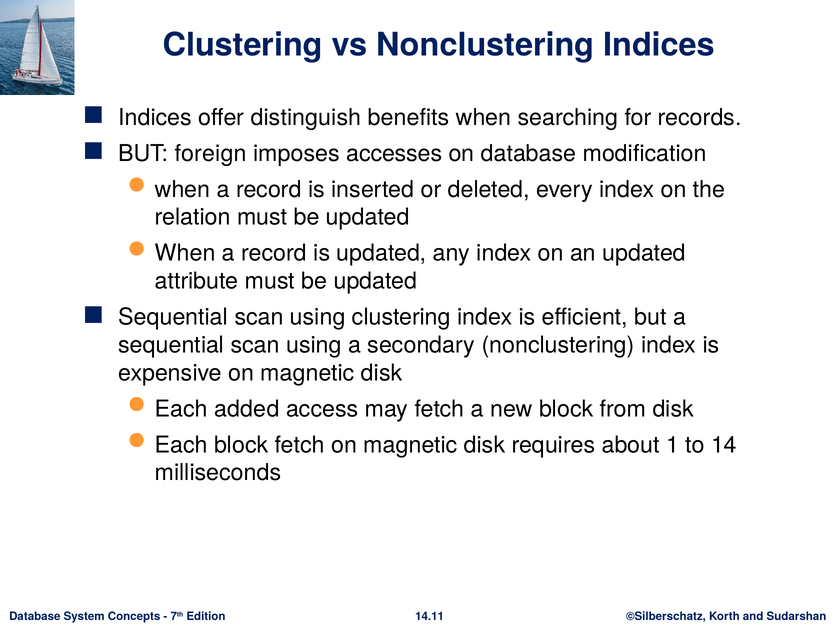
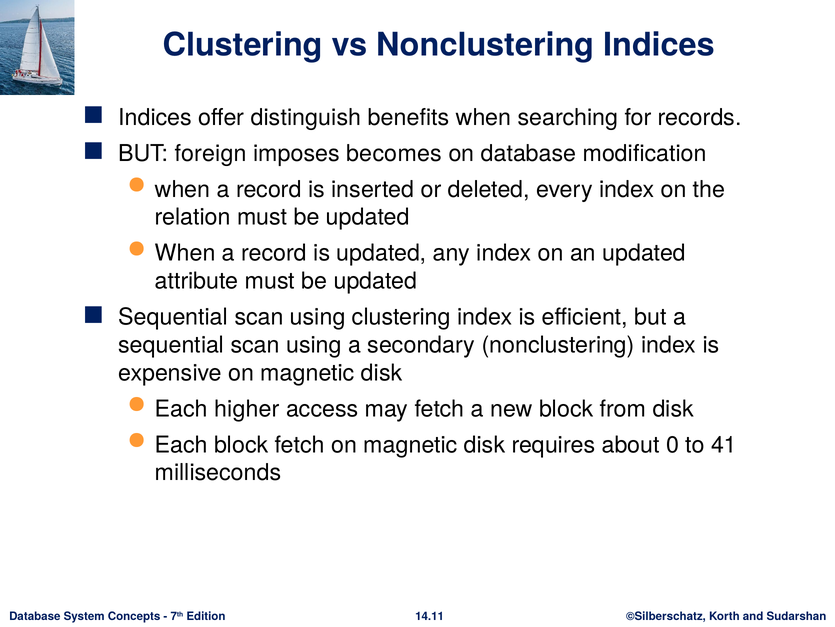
accesses: accesses -> becomes (394, 153)
added: added -> higher (247, 408)
1: 1 -> 0 (673, 444)
14: 14 -> 41 (724, 444)
